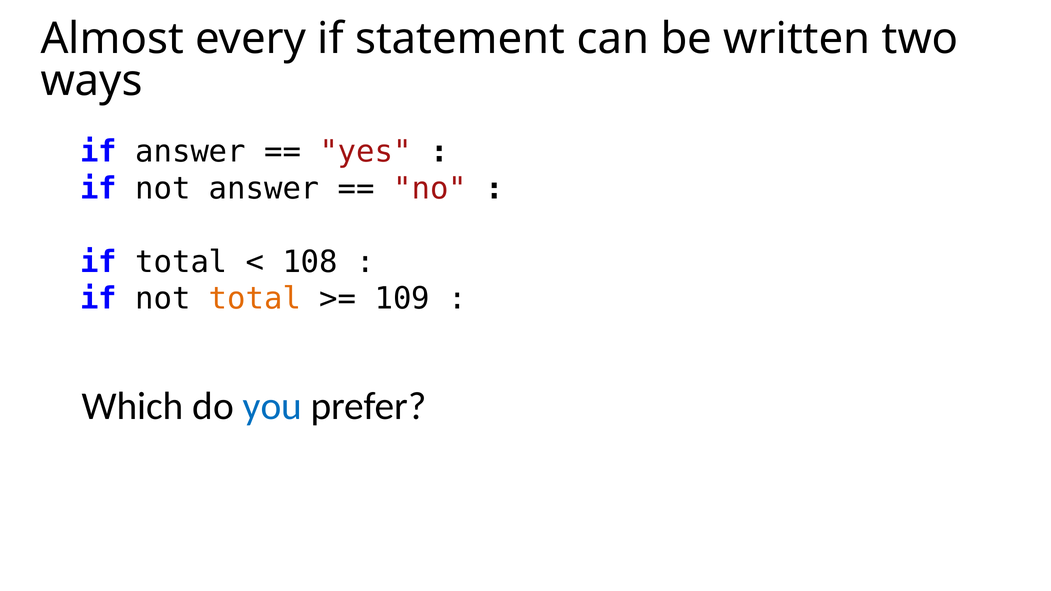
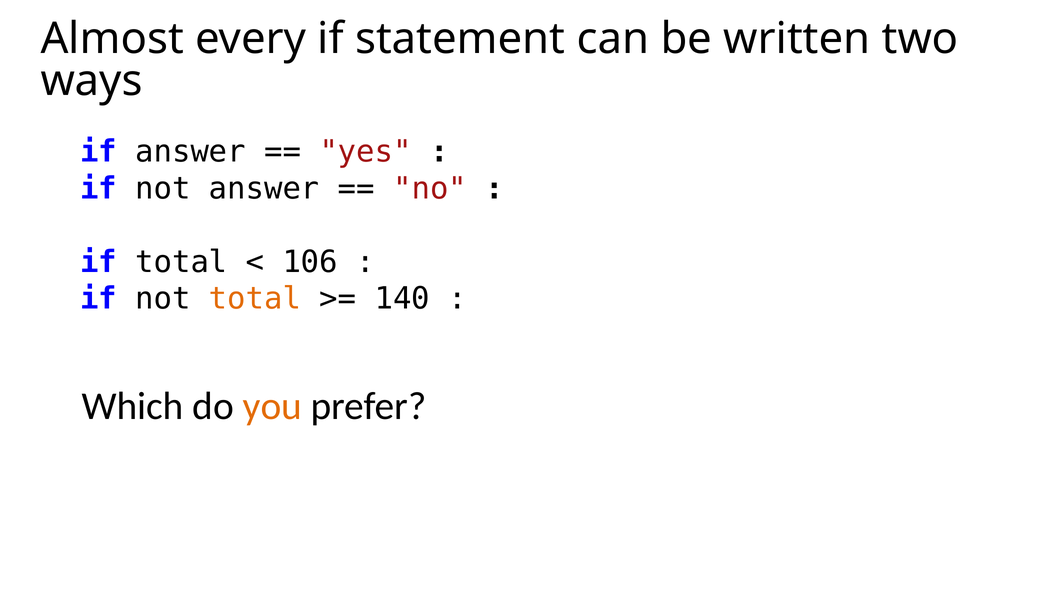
108: 108 -> 106 (310, 262)
109: 109 -> 140 (402, 299)
you colour: blue -> orange (272, 406)
